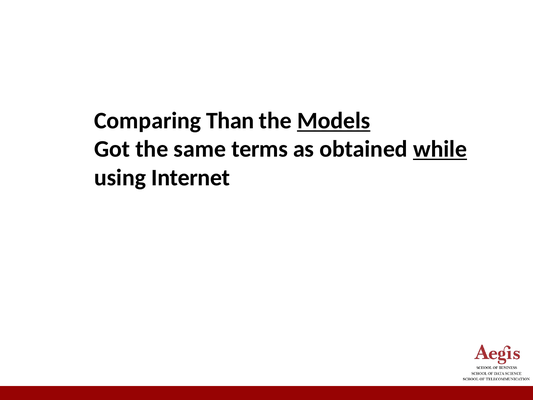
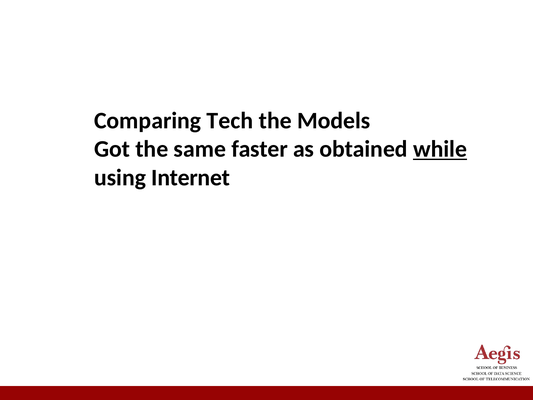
Than: Than -> Tech (230, 121)
Models underline: present -> none (334, 121)
terms: terms -> faster (260, 149)
